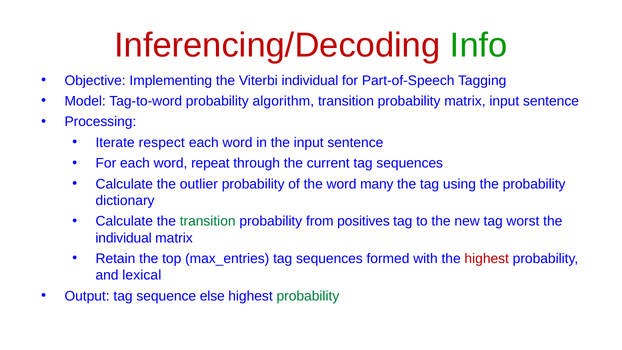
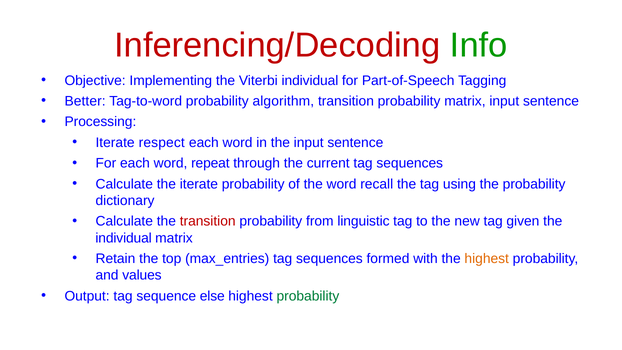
Model: Model -> Better (85, 101)
the outlier: outlier -> iterate (199, 184)
many: many -> recall (377, 184)
transition colour: green -> red (208, 221)
positives: positives -> linguistic (363, 221)
worst: worst -> given (523, 221)
highest colour: red -> orange (487, 259)
lexical: lexical -> values (142, 275)
